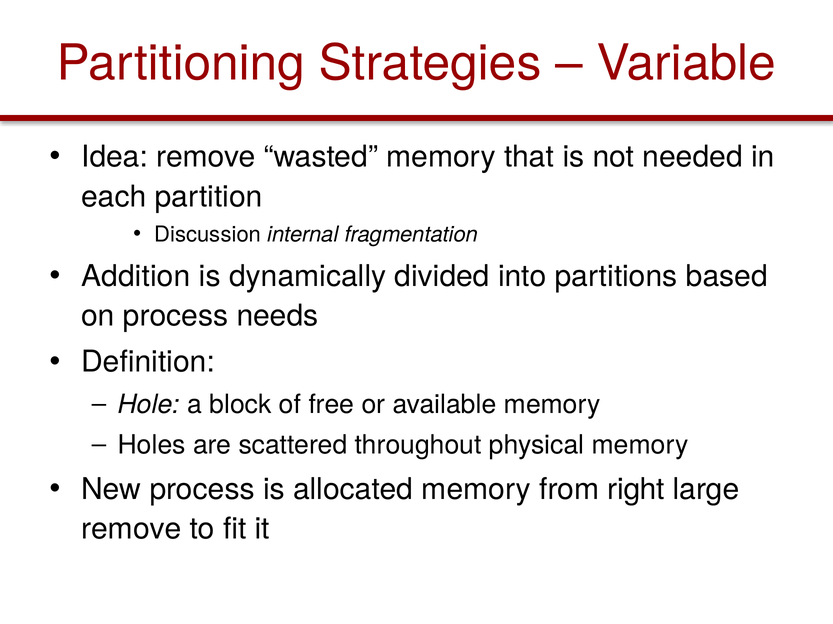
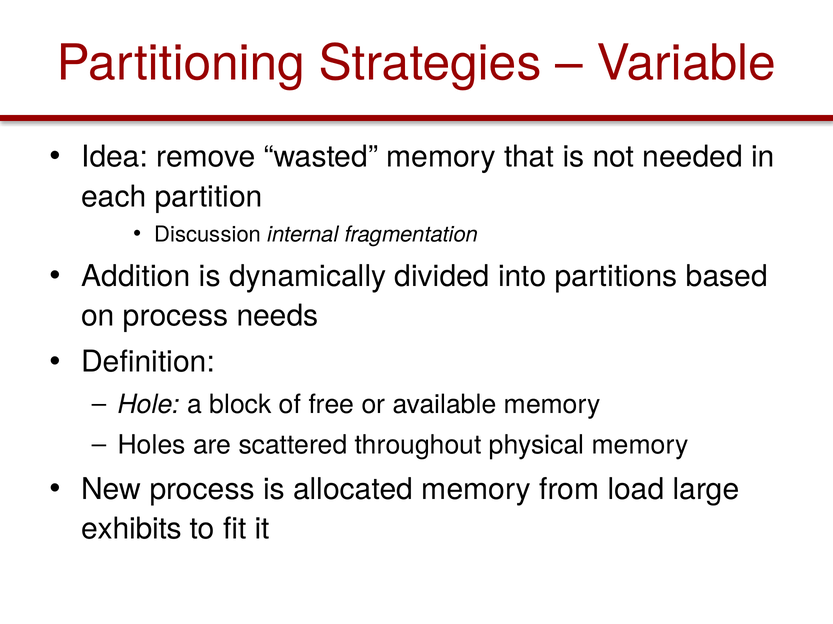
right: right -> load (636, 490)
remove: remove -> exhibits (131, 530)
